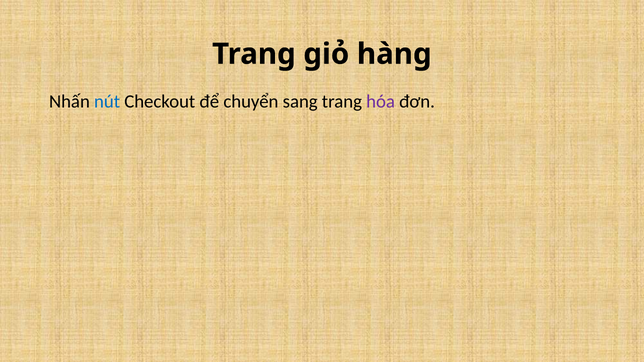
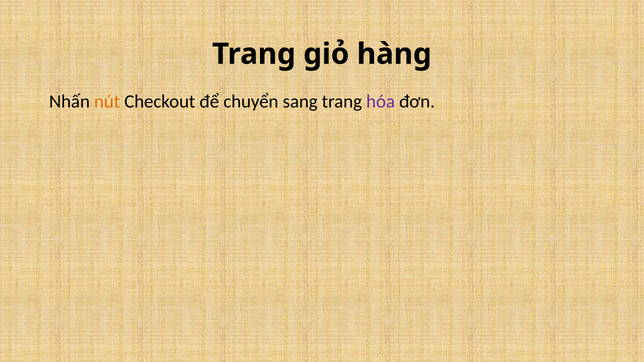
nút colour: blue -> orange (107, 102)
